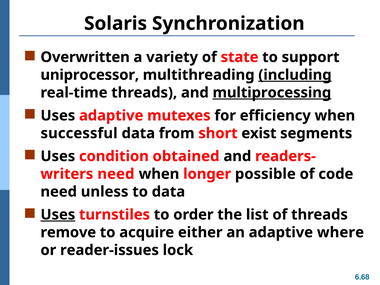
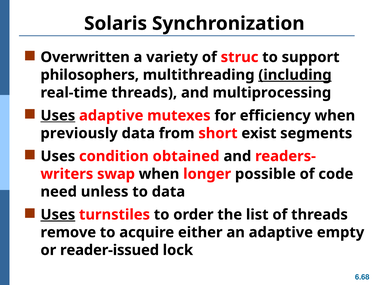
state: state -> struc (240, 57)
uniprocessor: uniprocessor -> philosophers (90, 75)
multiprocessing underline: present -> none (272, 93)
Uses underline: none -> present (58, 116)
successful: successful -> previously (79, 133)
need: need -> swap (116, 174)
where: where -> empty (341, 232)
reader-issues: reader-issues -> reader-issued (110, 250)
